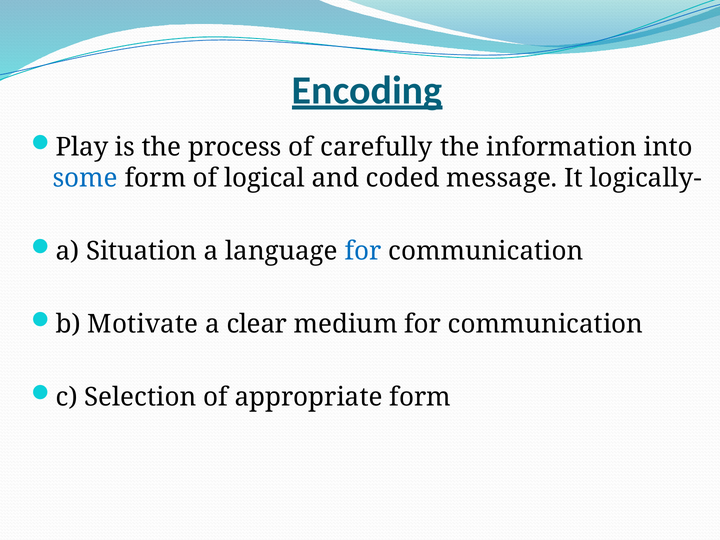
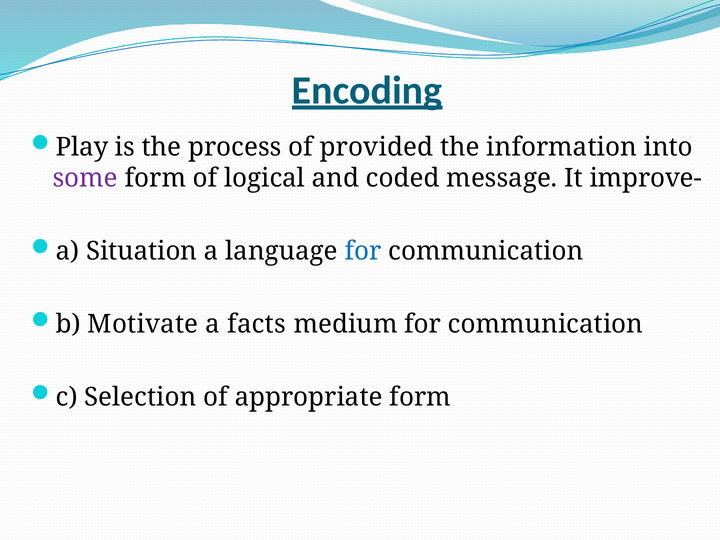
carefully: carefully -> provided (376, 147)
some colour: blue -> purple (85, 178)
logically-: logically- -> improve- (646, 178)
clear: clear -> facts (257, 324)
